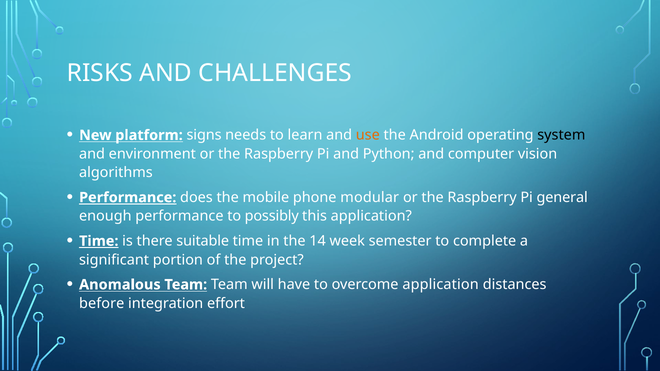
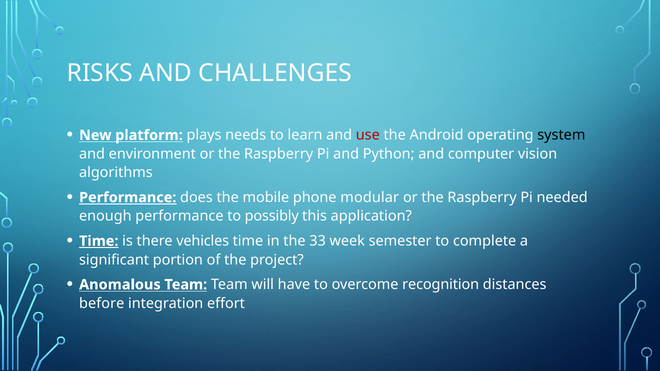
signs: signs -> plays (204, 135)
use colour: orange -> red (368, 135)
general: general -> needed (562, 198)
suitable: suitable -> vehicles (203, 241)
14: 14 -> 33 (318, 241)
overcome application: application -> recognition (441, 285)
